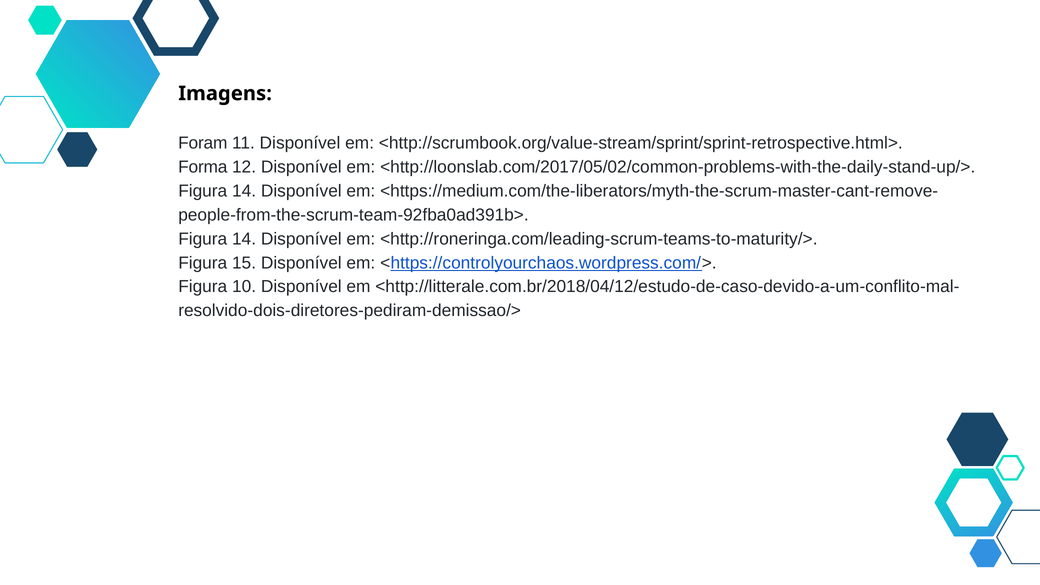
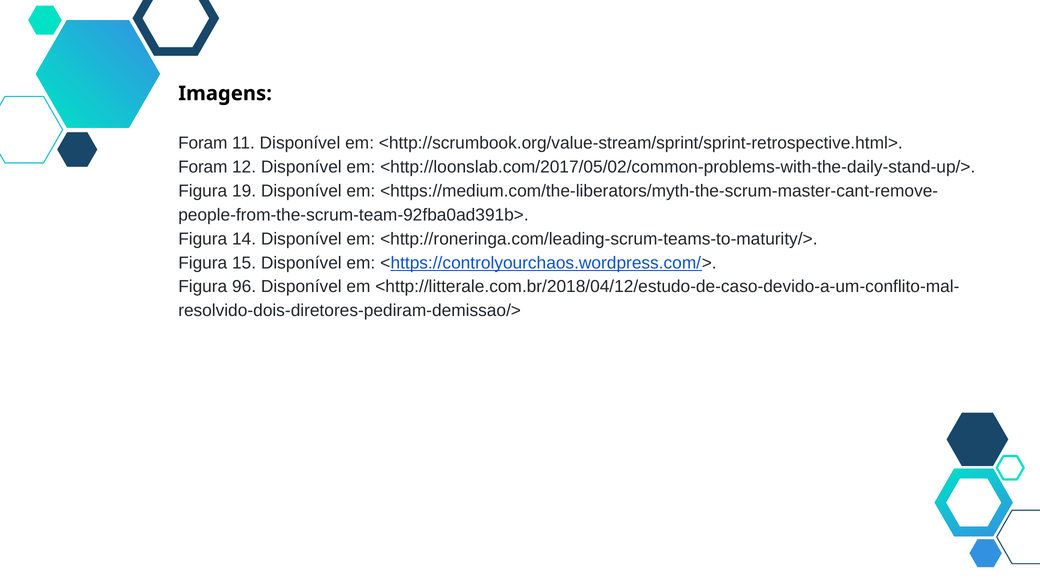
Forma: Forma -> Foram (203, 167)
14: 14 -> 19 (244, 191)
10: 10 -> 96 (244, 287)
